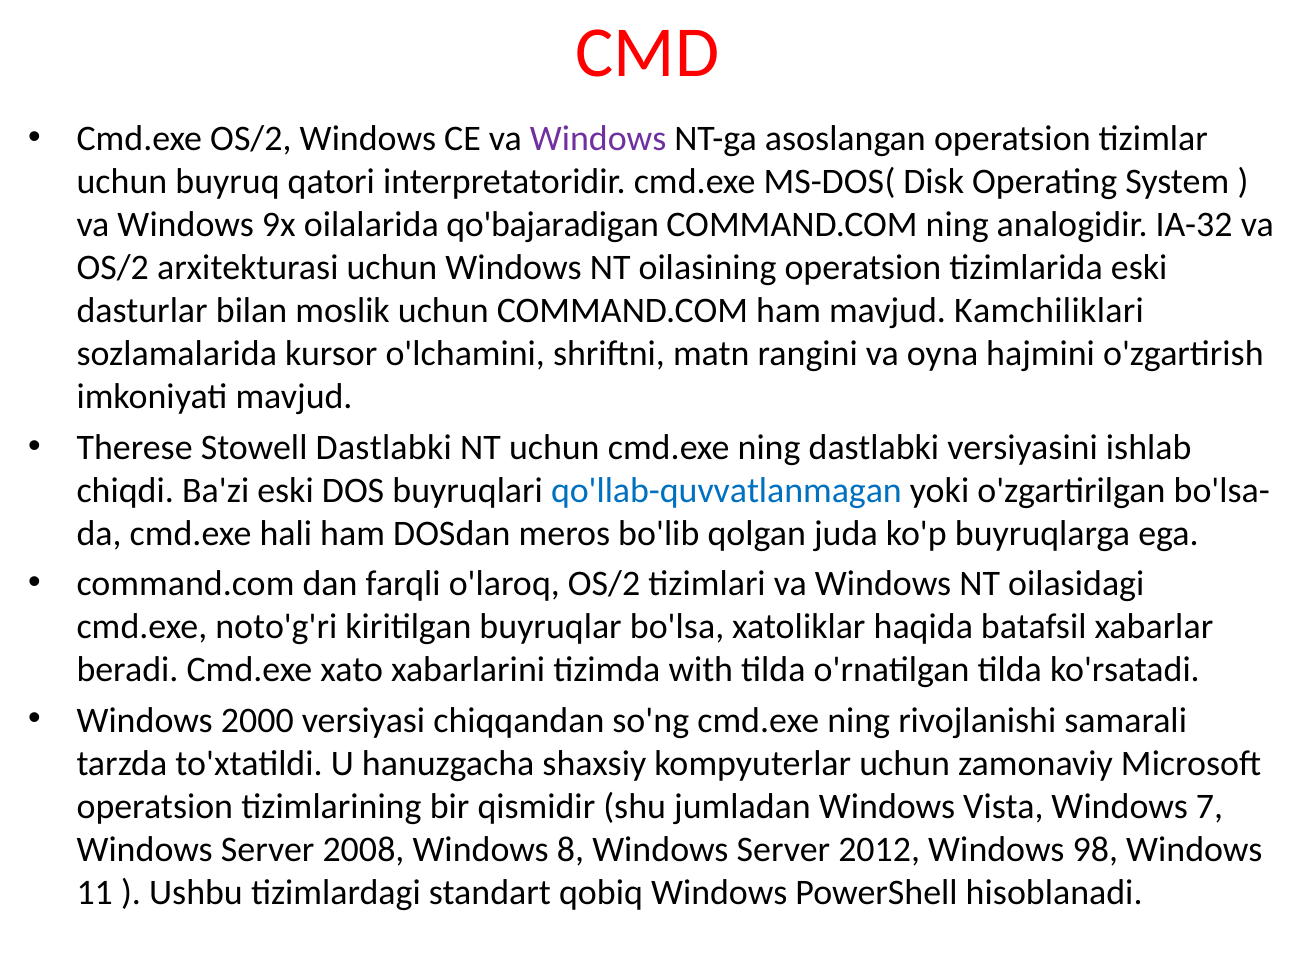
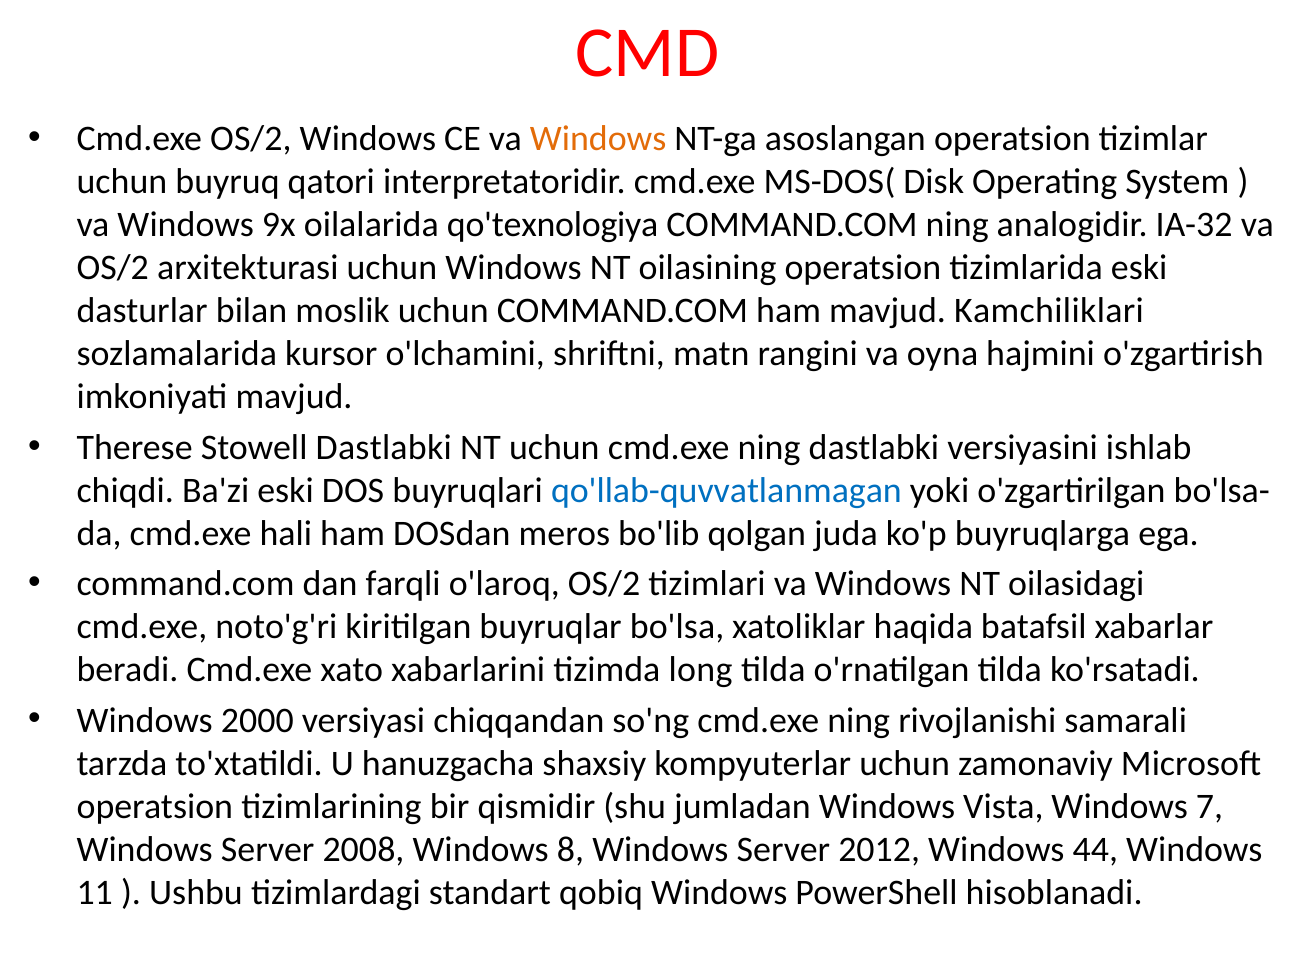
Windows colour: purple -> orange (598, 139)
qo'bajaradigan: qo'bajaradigan -> qo'texnologiya (553, 225)
with: with -> long (701, 670)
98: 98 -> 44 (1095, 849)
